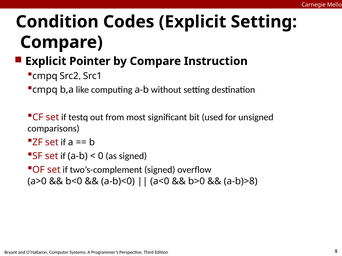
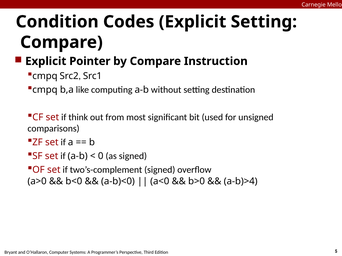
testq: testq -> think (78, 117)
a-b)>8: a-b)>8 -> a-b)>4 (241, 182)
